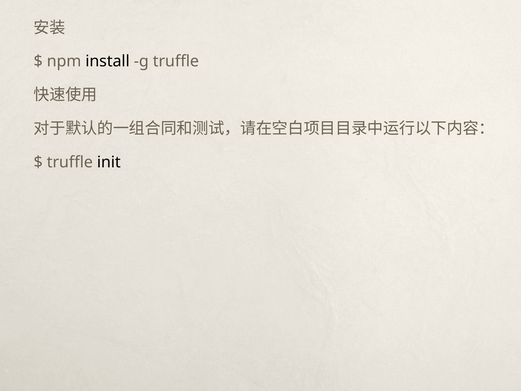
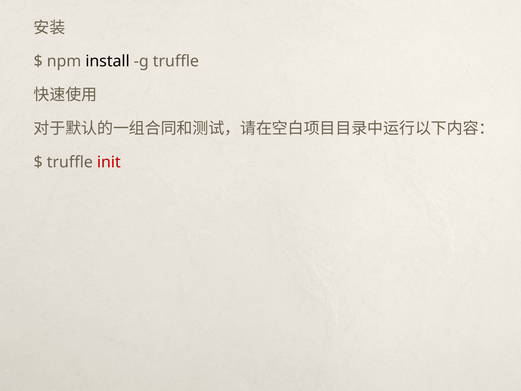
init colour: black -> red (109, 162)
